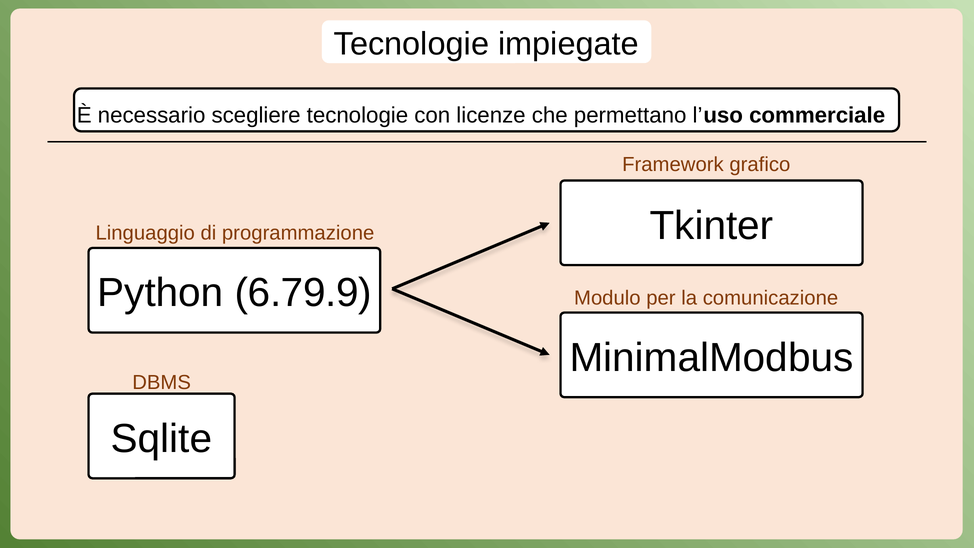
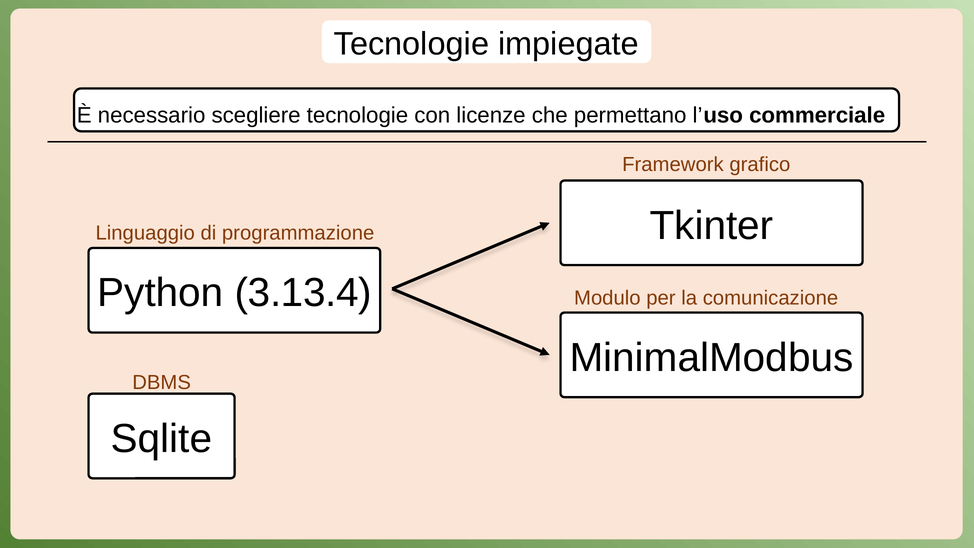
6.79.9: 6.79.9 -> 3.13.4 (303, 293)
